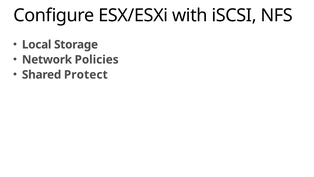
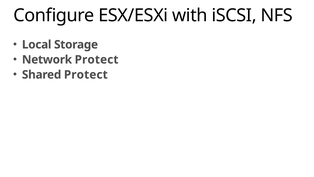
Network Policies: Policies -> Protect (97, 60)
